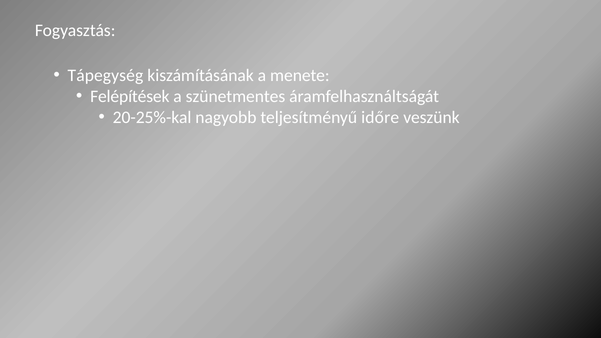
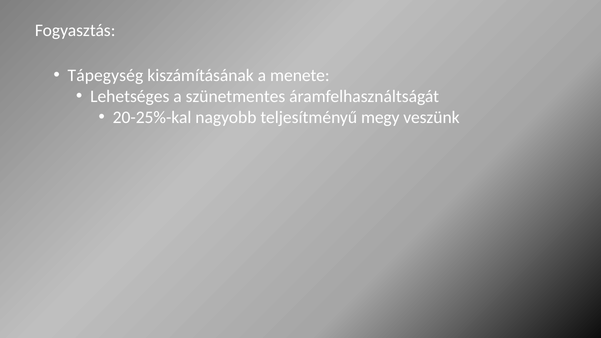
Felépítések: Felépítések -> Lehetséges (130, 96)
időre: időre -> megy (380, 117)
